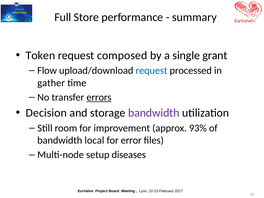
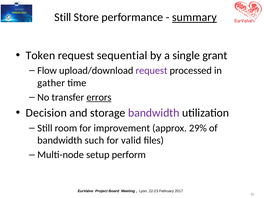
Full: Full -> Still (63, 17)
summary underline: none -> present (194, 17)
composed: composed -> sequential (122, 55)
request colour: blue -> purple (151, 71)
93%: 93% -> 29% (198, 128)
local: local -> such (94, 140)
error: error -> valid (131, 140)
diseases: diseases -> perform (129, 155)
